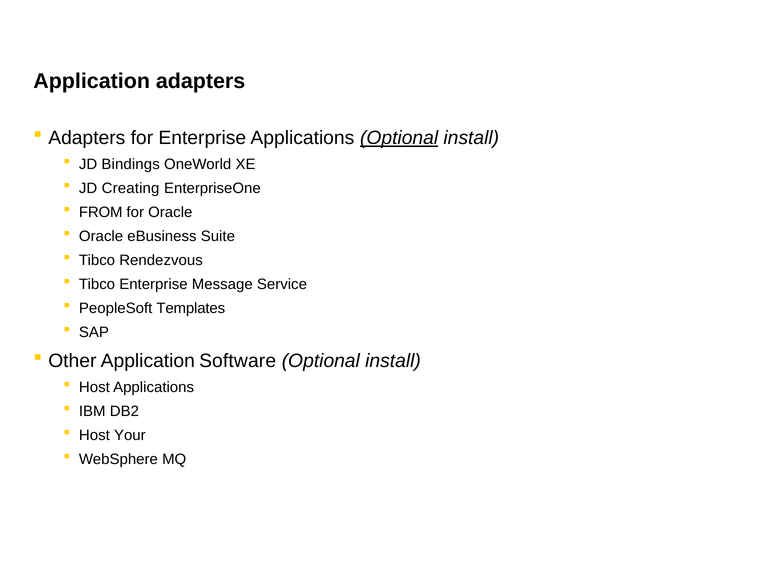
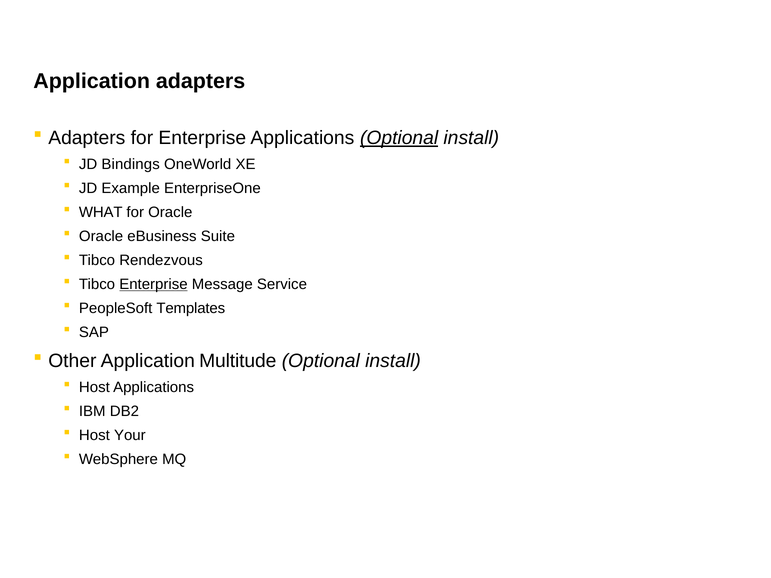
Creating: Creating -> Example (131, 188)
FROM: FROM -> WHAT (101, 212)
Enterprise underline: none -> present (153, 284)
Software: Software -> Multitude (238, 361)
